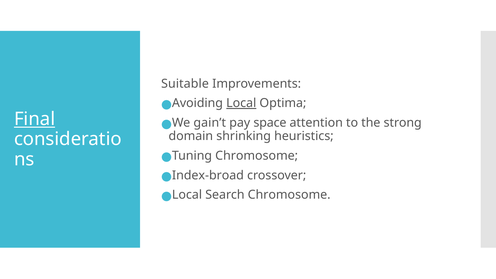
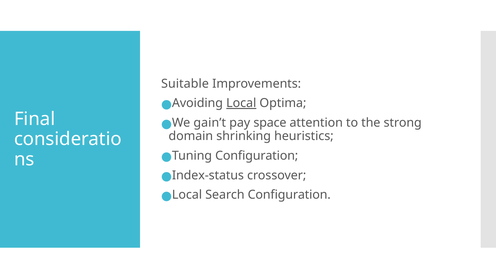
Final underline: present -> none (35, 119)
Tuning Chromosome: Chromosome -> Configuration (257, 156)
Index-broad: Index-broad -> Index-status (208, 175)
Search Chromosome: Chromosome -> Configuration (289, 195)
